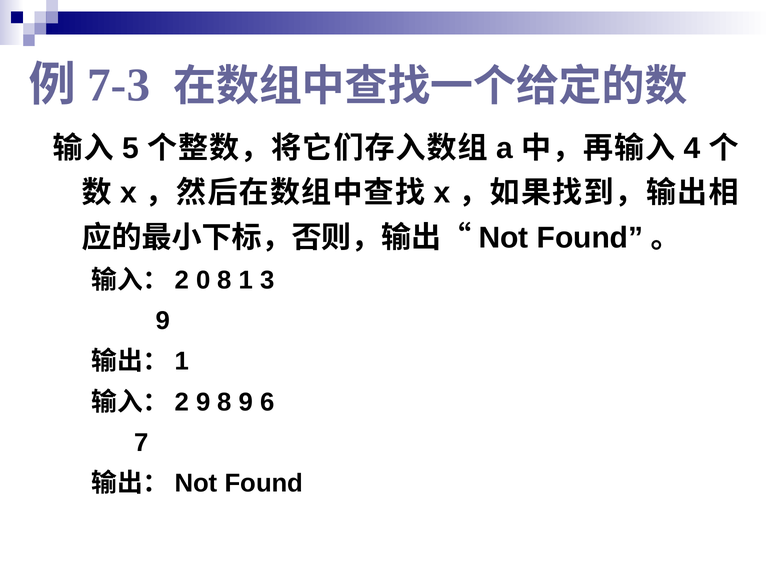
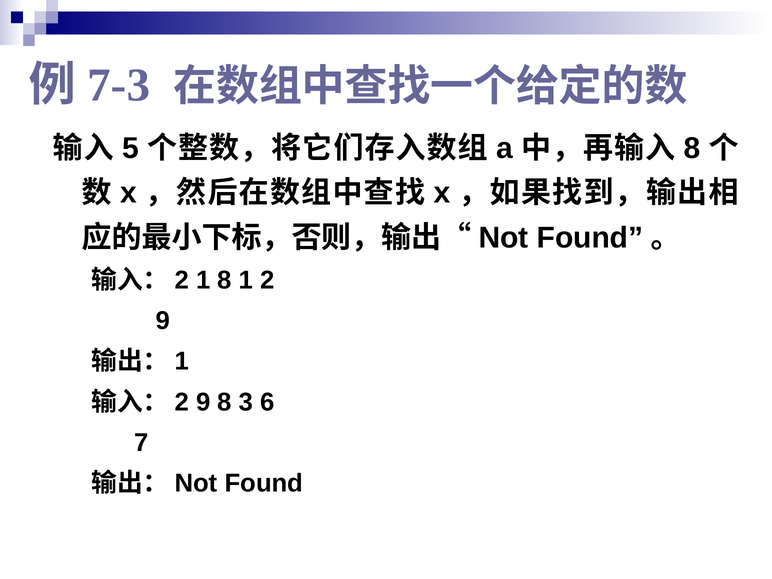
4: 4 -> 8 (692, 148)
0: 0 -> 1 (203, 280)
3: 3 -> 2 (268, 280)
8 9: 9 -> 3 (246, 402)
